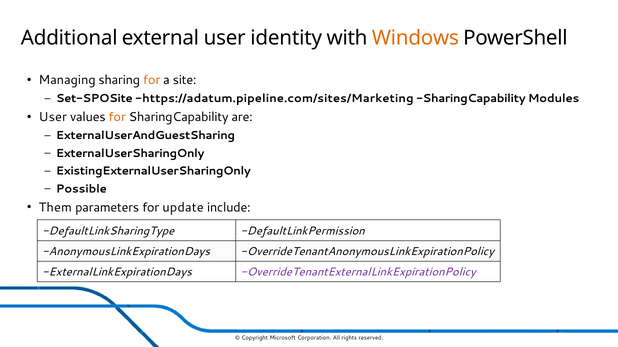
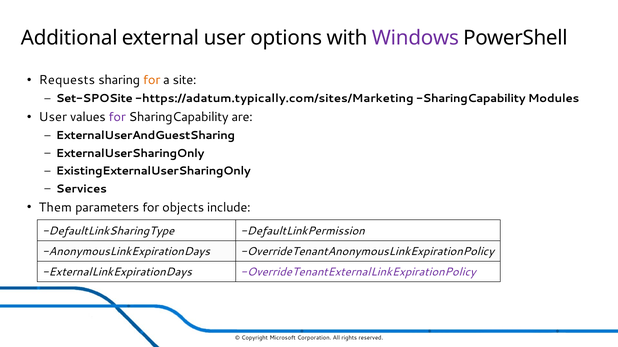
identity: identity -> options (286, 38)
Windows colour: orange -> purple (415, 38)
Managing: Managing -> Requests (67, 80)
https://adatum.pipeline.com/sites/Marketing: https://adatum.pipeline.com/sites/Marketing -> https://adatum.typically.com/sites/Marketing (274, 99)
for colour: orange -> purple (117, 117)
Possible: Possible -> Services (81, 189)
update: update -> objects (183, 208)
